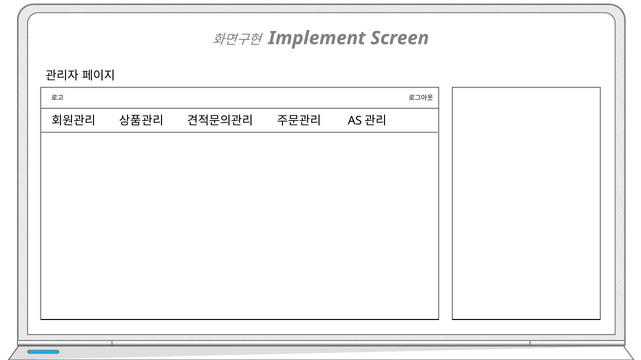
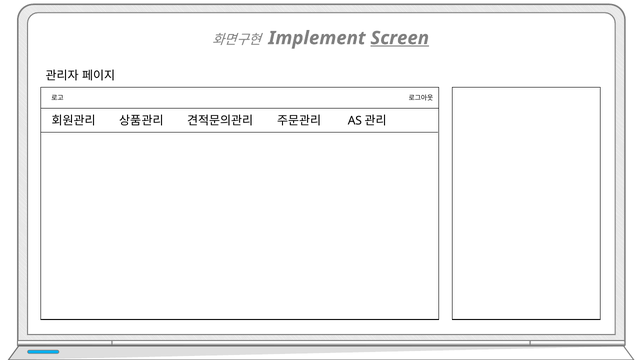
Screen underline: none -> present (400, 38)
